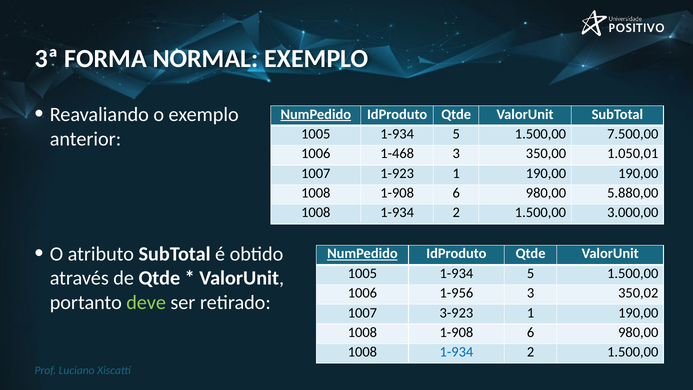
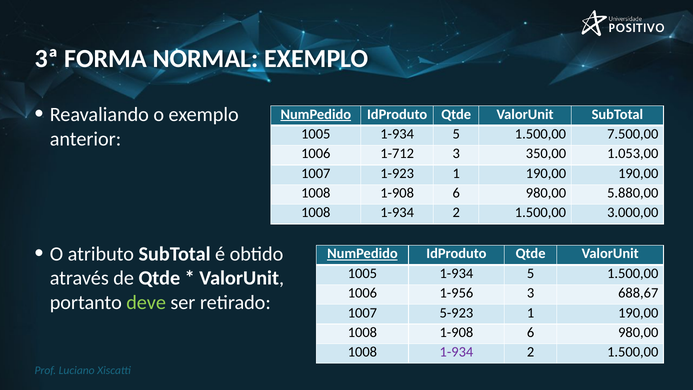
1-468: 1-468 -> 1-712 (397, 154)
1.050,01: 1.050,01 -> 1.053,00 (633, 154)
350,02: 350,02 -> 688,67 (638, 293)
3-923: 3-923 -> 5-923 (456, 313)
1-934 colour: blue -> purple (456, 352)
